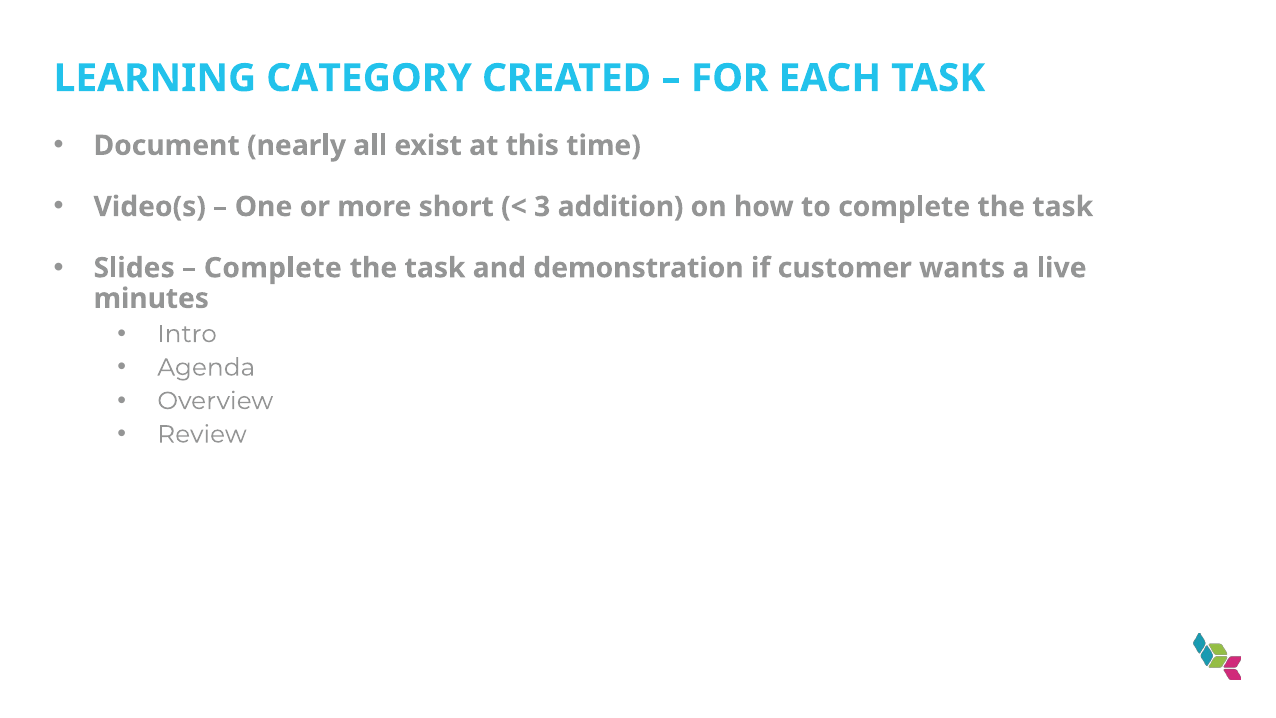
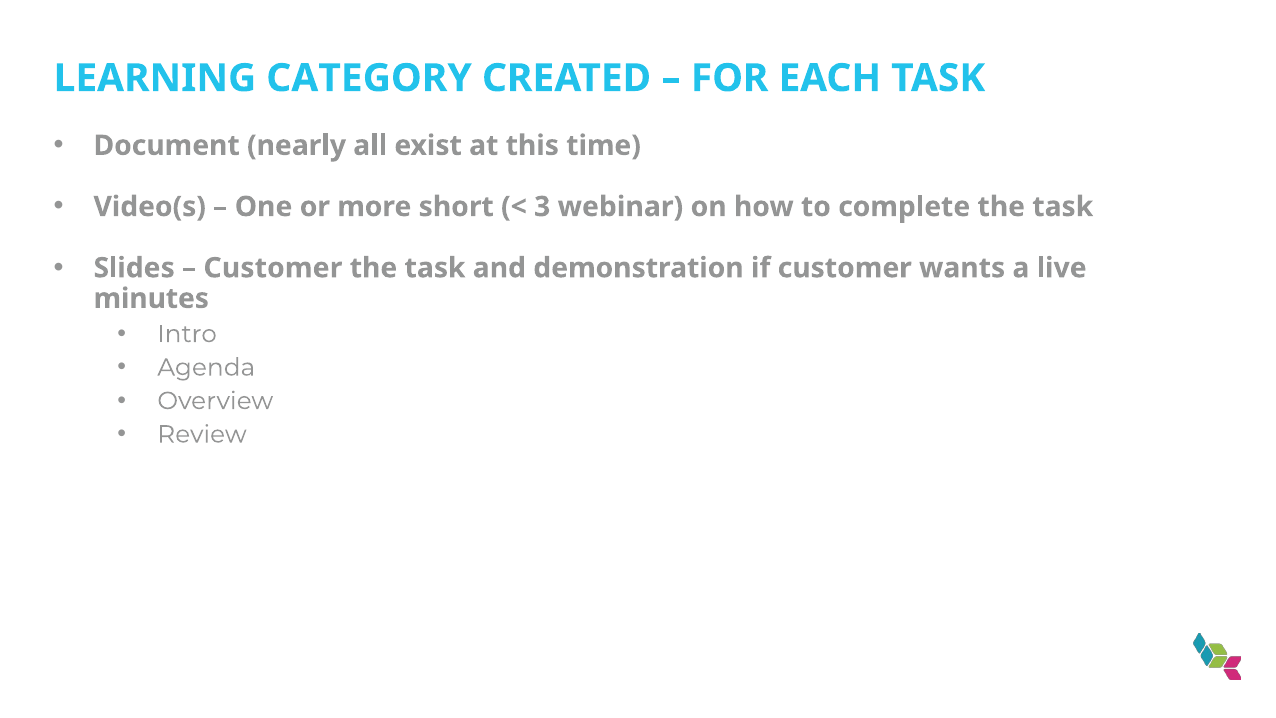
addition: addition -> webinar (620, 207)
Complete: Complete -> Customer (273, 268)
